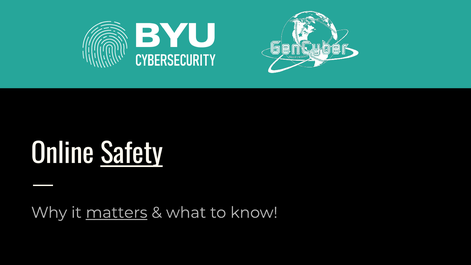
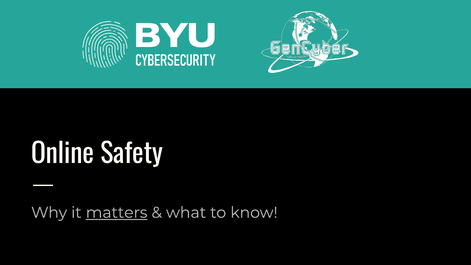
Safety underline: present -> none (132, 154)
